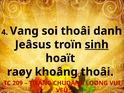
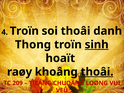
4 Vang: Vang -> Troïn (24, 31)
Jeâsus: Jeâsus -> Thong (33, 45)
thoâi underline: none -> present (97, 72)
